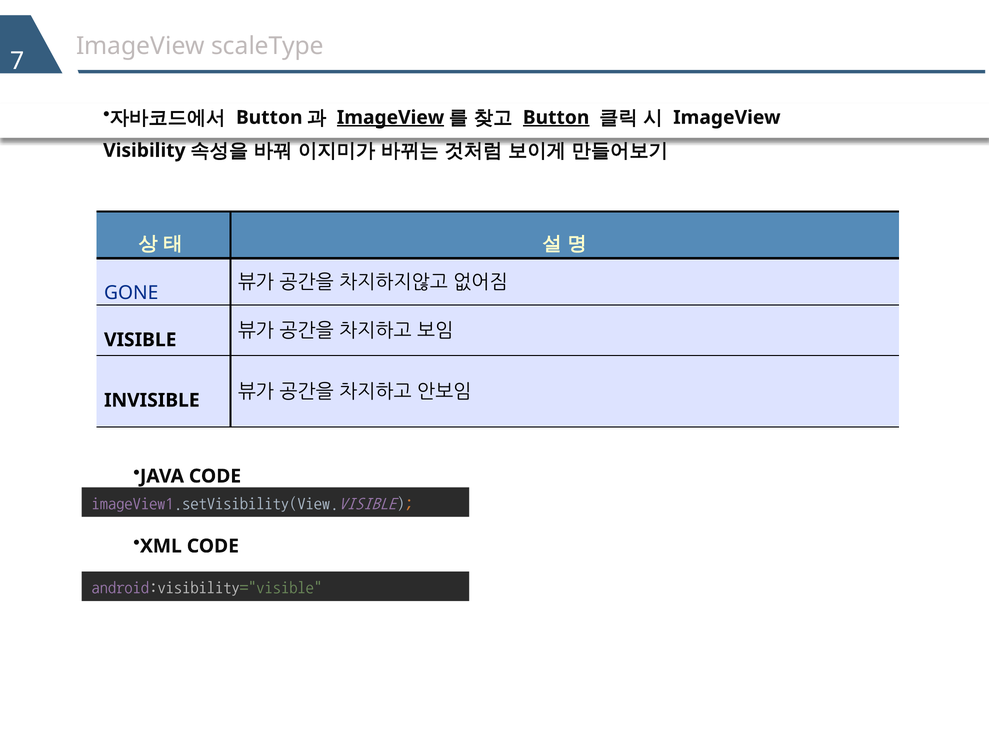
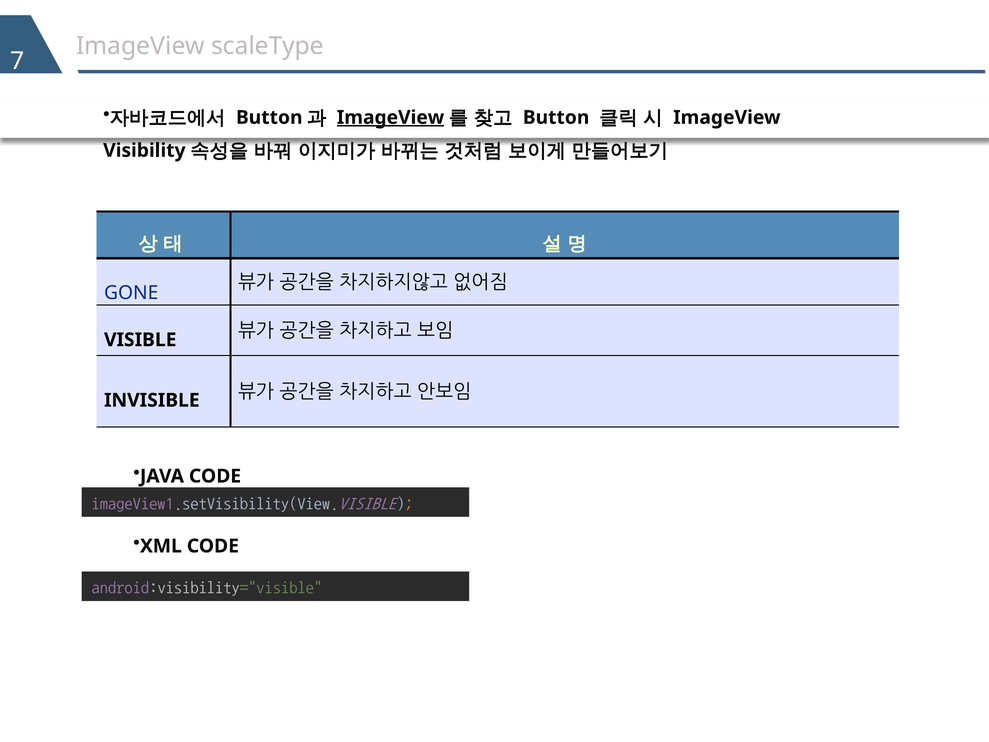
Button underline: present -> none (556, 117)
